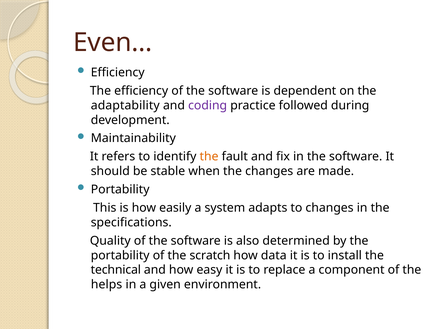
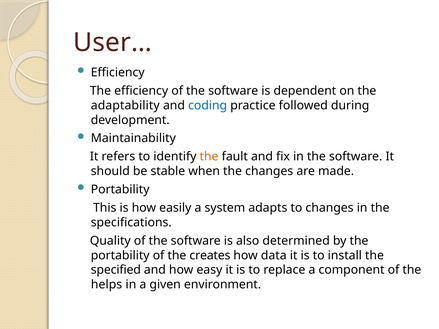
Even…: Even… -> User… (113, 42)
coding colour: purple -> blue (208, 105)
scratch: scratch -> creates (210, 256)
technical: technical -> specified (116, 270)
